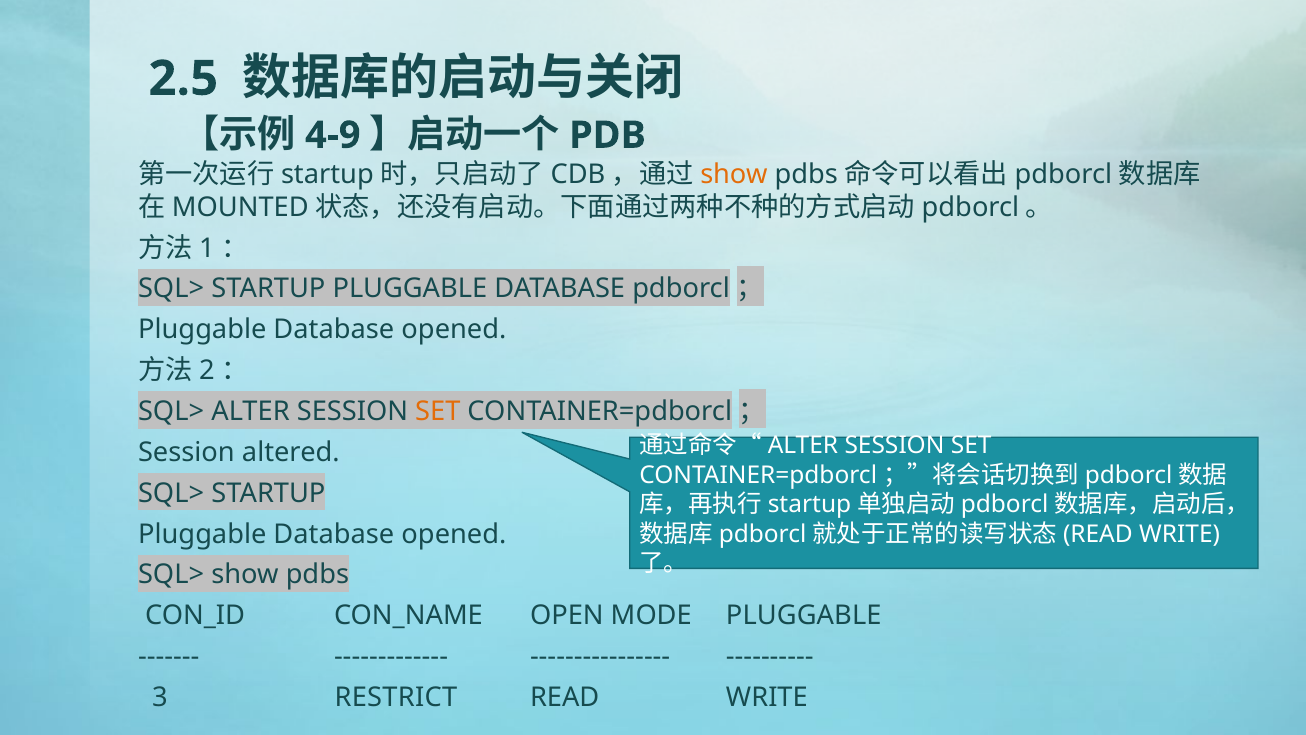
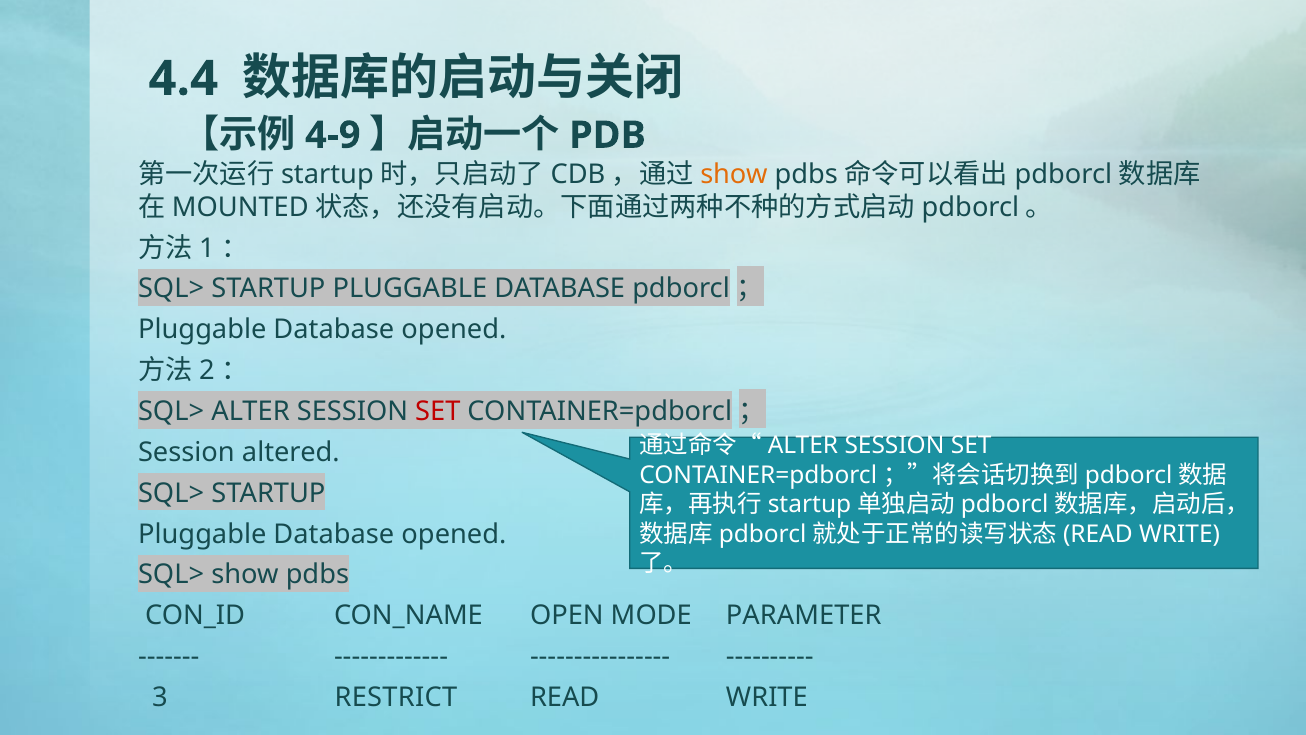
2.5: 2.5 -> 4.4 (183, 79)
SET colour: orange -> red (438, 411)
MODE PLUGGABLE: PLUGGABLE -> PARAMETER (804, 616)
